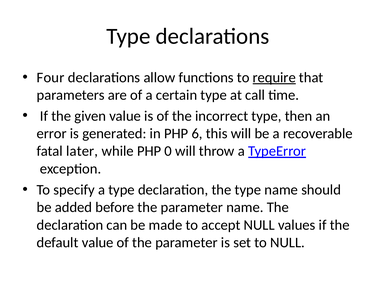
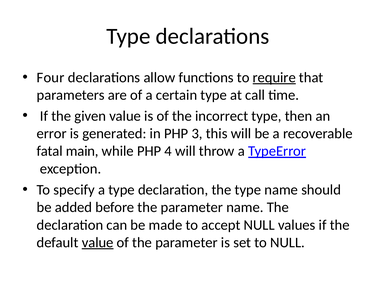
6: 6 -> 3 (197, 133)
later: later -> main (82, 151)
0: 0 -> 4 (168, 151)
value underline: none -> present (98, 242)
